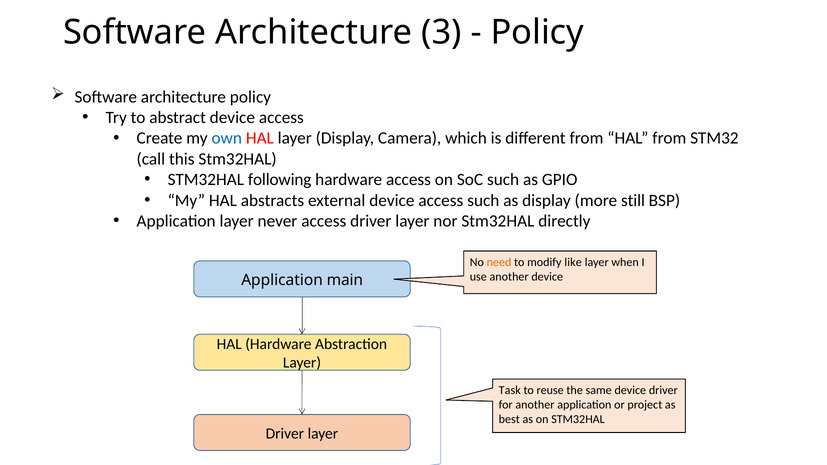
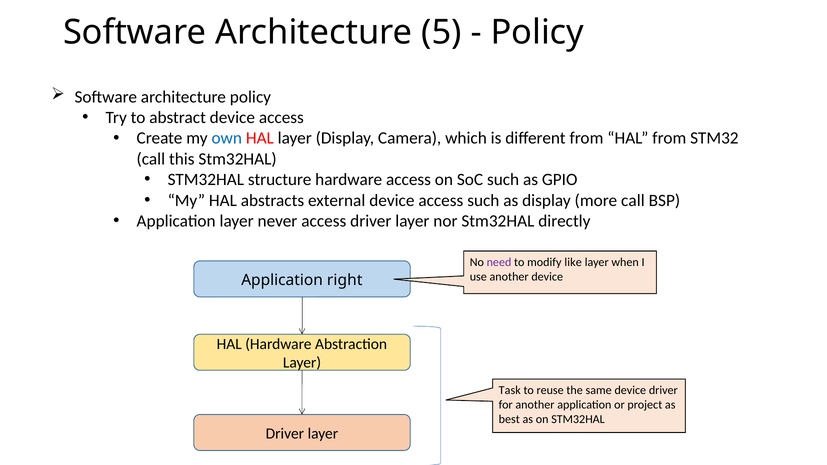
3: 3 -> 5 (441, 32)
following: following -> structure (280, 180)
more still: still -> call (633, 200)
need colour: orange -> purple (499, 262)
main: main -> right (345, 280)
